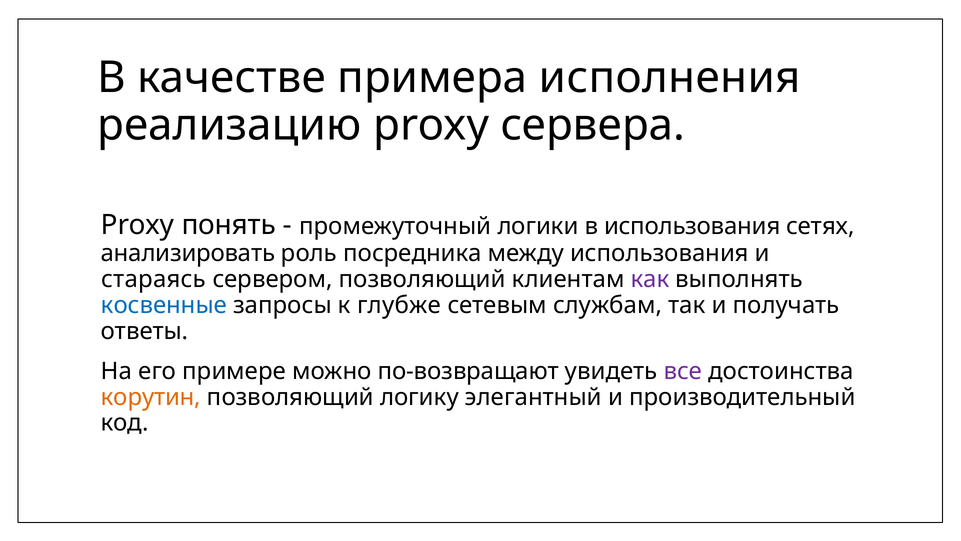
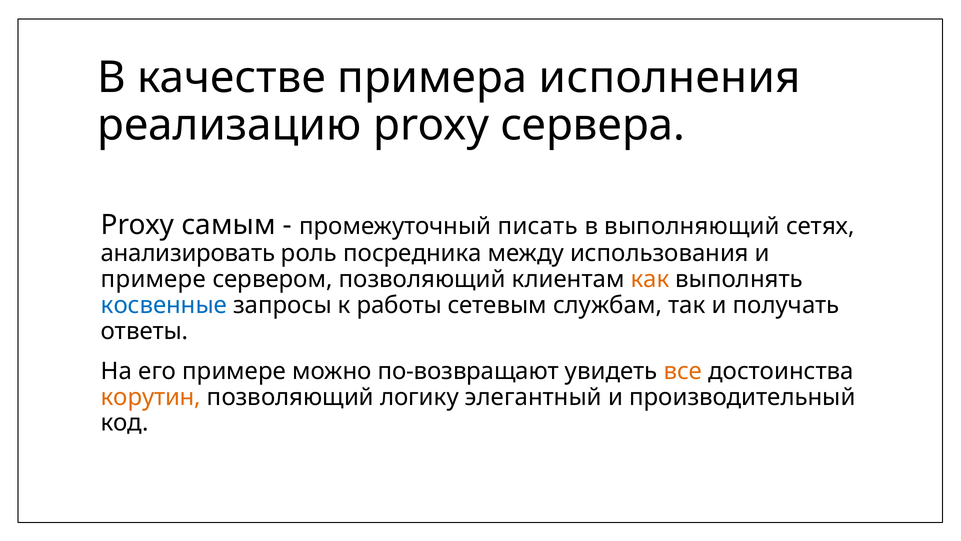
понять: понять -> самым (229, 225)
логики: логики -> писать (538, 226)
в использования: использования -> выполняющий (692, 226)
стараясь: стараясь -> примере (153, 279)
как colour: purple -> orange (650, 279)
глубже: глубже -> работы (399, 305)
все colour: purple -> orange (683, 371)
